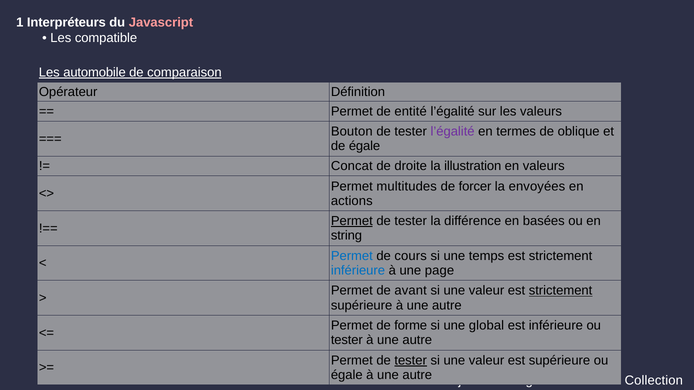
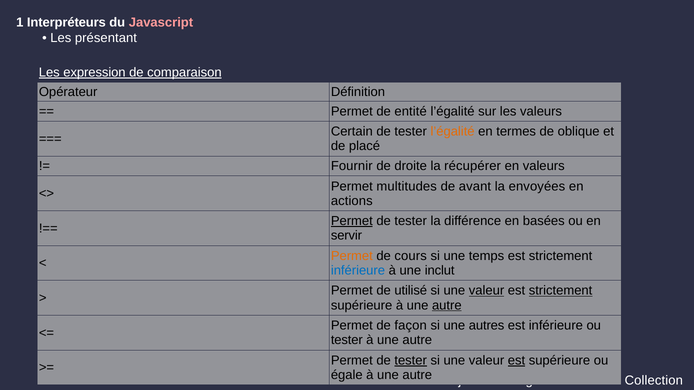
compatible: compatible -> présentant (106, 38)
automobile: automobile -> expression (94, 72)
Bouton: Bouton -> Certain (352, 132)
l’égalité colour: purple -> orange (453, 132)
de égale: égale -> placé (364, 146)
Concat: Concat -> Fournir (352, 166)
illustration: illustration -> récupérer (473, 166)
forcer: forcer -> avant (475, 186)
string: string -> servir (346, 236)
Permet colour: blue -> orange (352, 256)
page: page -> inclut (440, 271)
avant: avant -> utilisé (411, 291)
valeur underline: none -> present (487, 291)
autre underline: none -> present (447, 306)
forme: forme -> façon (411, 326)
global: global -> autres (487, 326)
est underline: none -> present (516, 361)
